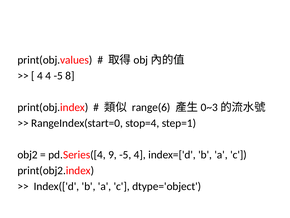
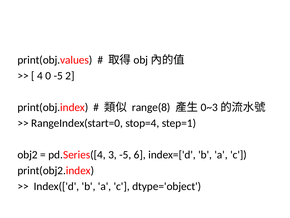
4 4: 4 -> 0 (48, 76)
8: 8 -> 2 (70, 76)
range(6: range(6 -> range(8 (151, 107)
9: 9 -> 3 (112, 154)
-5 4: 4 -> 6 (140, 154)
